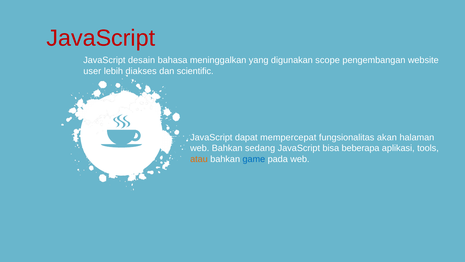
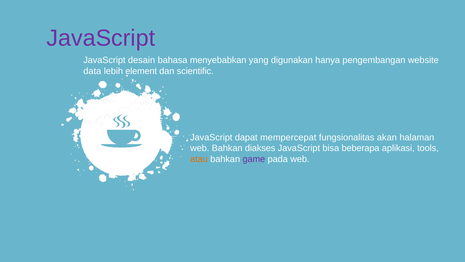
JavaScript colour: red -> purple (101, 38)
meninggalkan: meninggalkan -> menyebabkan (218, 60)
scope: scope -> hanya (328, 60)
user: user -> data (92, 71)
diakses: diakses -> element (141, 71)
sedang: sedang -> diakses (260, 148)
game colour: blue -> purple (254, 159)
